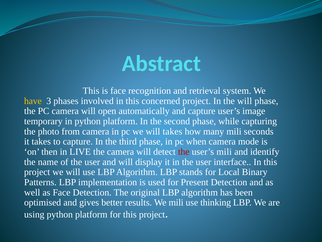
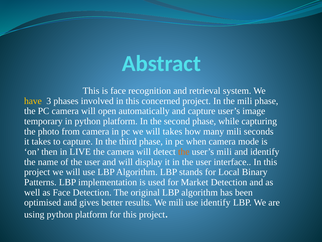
the will: will -> mili (245, 101)
the colour: red -> orange (184, 151)
Present: Present -> Market (195, 182)
use thinking: thinking -> identify (216, 202)
